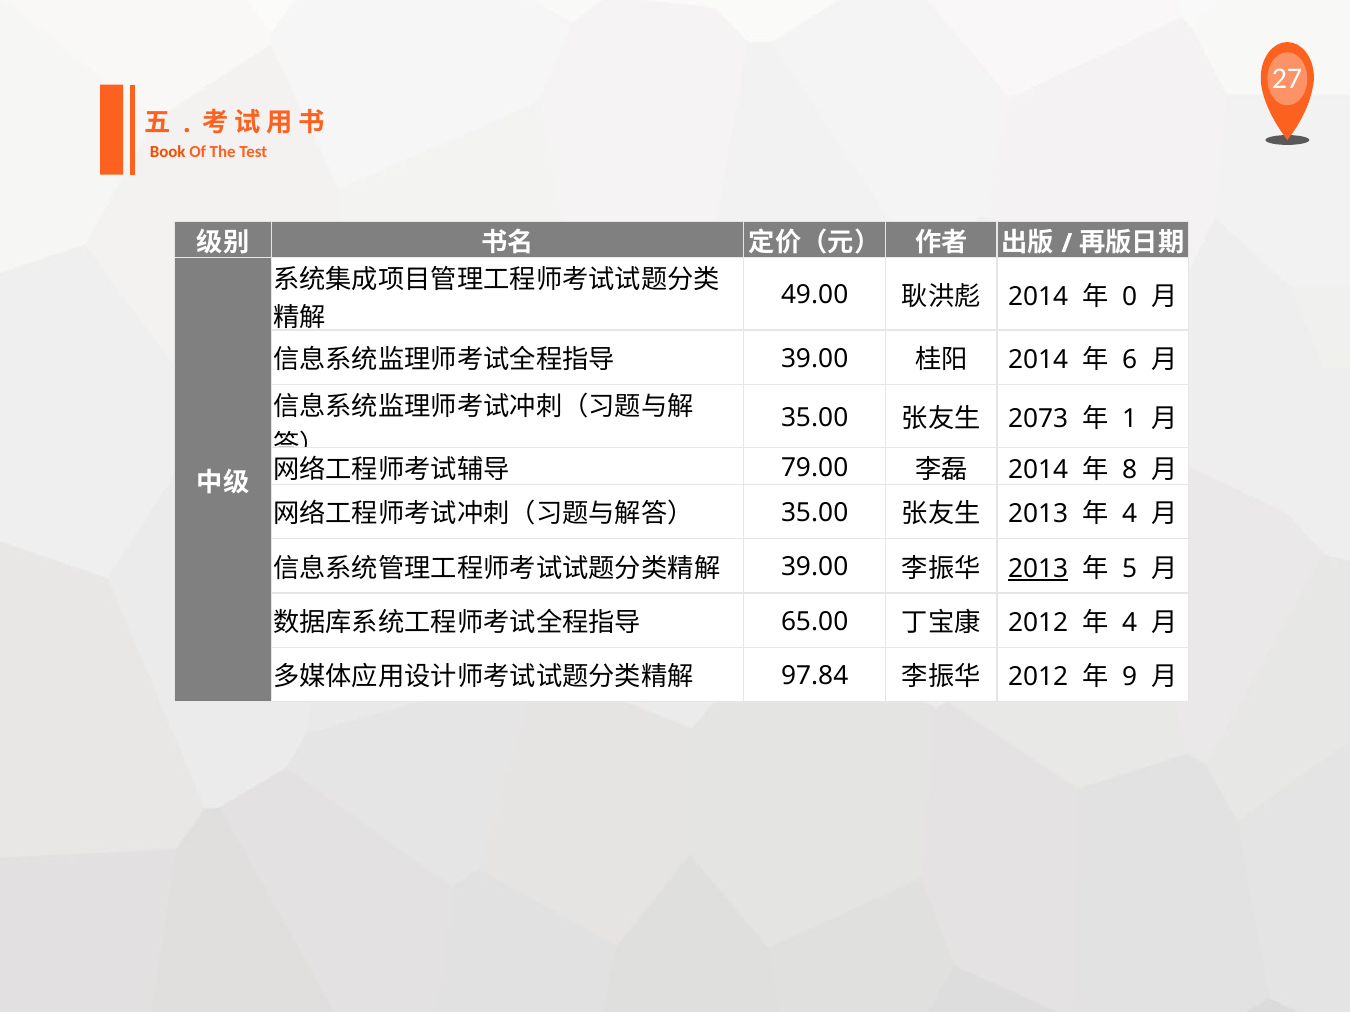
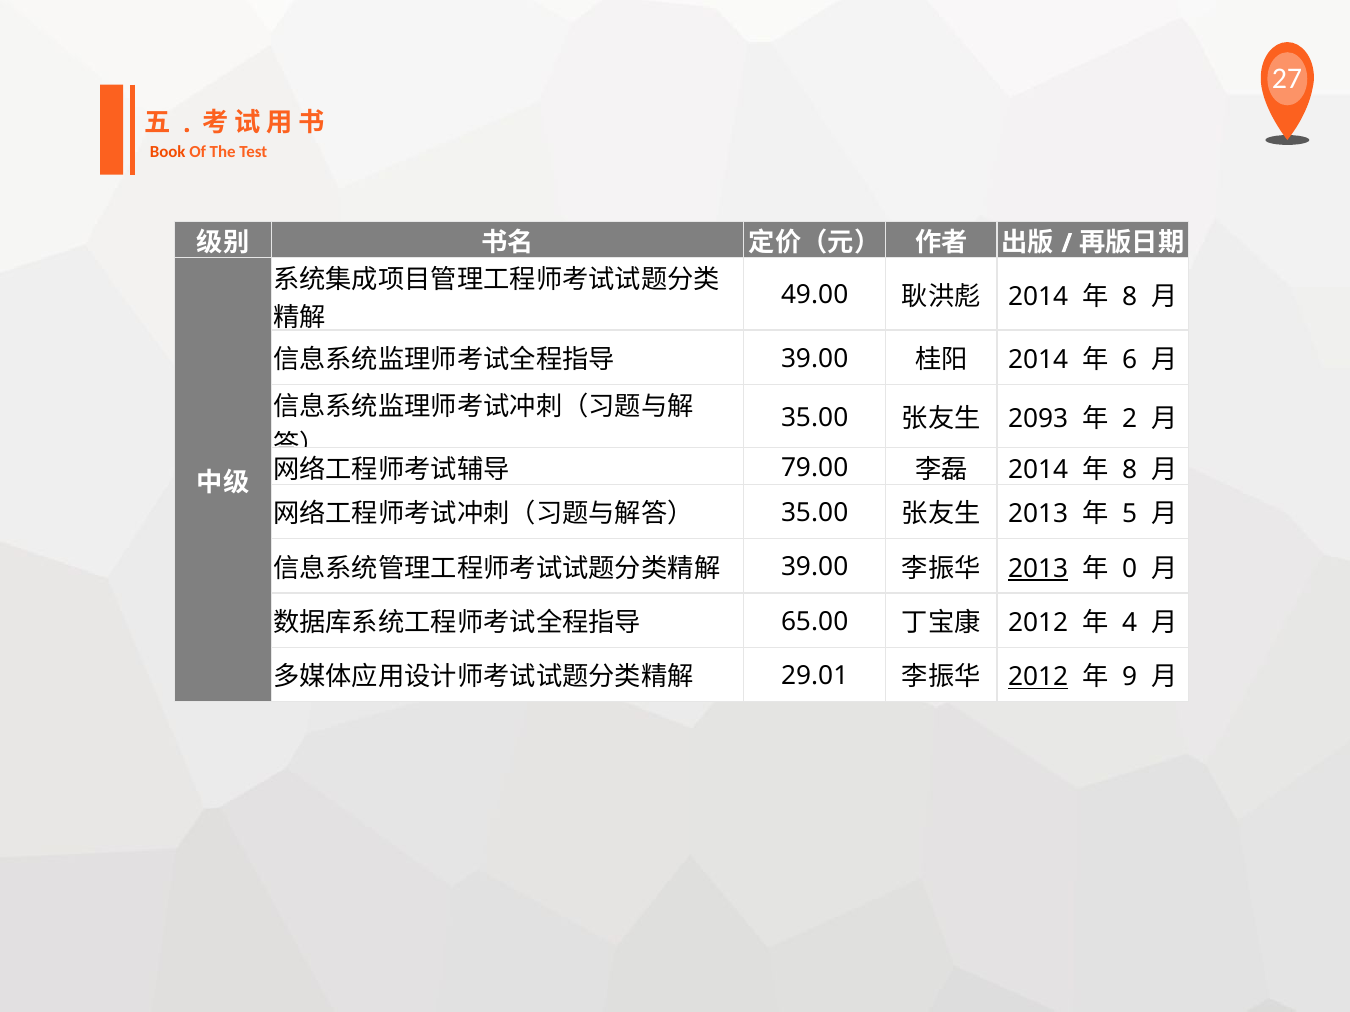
0: 0 -> 8 (1130, 297)
2073: 2073 -> 2093 (1038, 419)
1: 1 -> 2 (1130, 419)
4: 4 -> 5 (1130, 515)
5: 5 -> 0 (1130, 569)
97.84: 97.84 -> 29.01 (815, 677)
2012 underline: none -> present (1038, 678)
